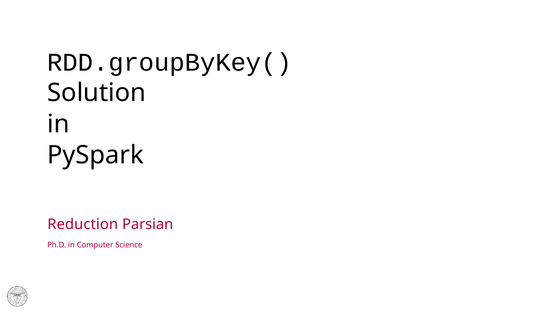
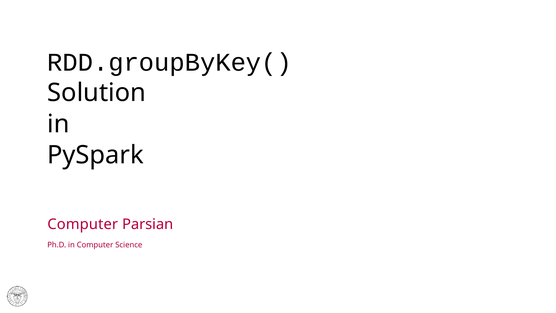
Reduction: Reduction -> Computer (83, 224)
